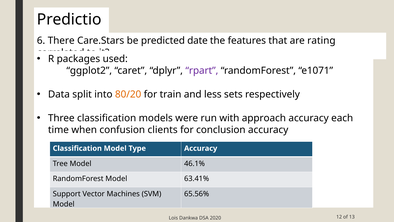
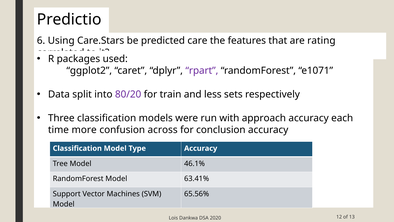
There: There -> Using (61, 41)
date: date -> care (197, 41)
80/20 colour: orange -> purple (128, 94)
when: when -> more (84, 130)
clients: clients -> across (163, 130)
